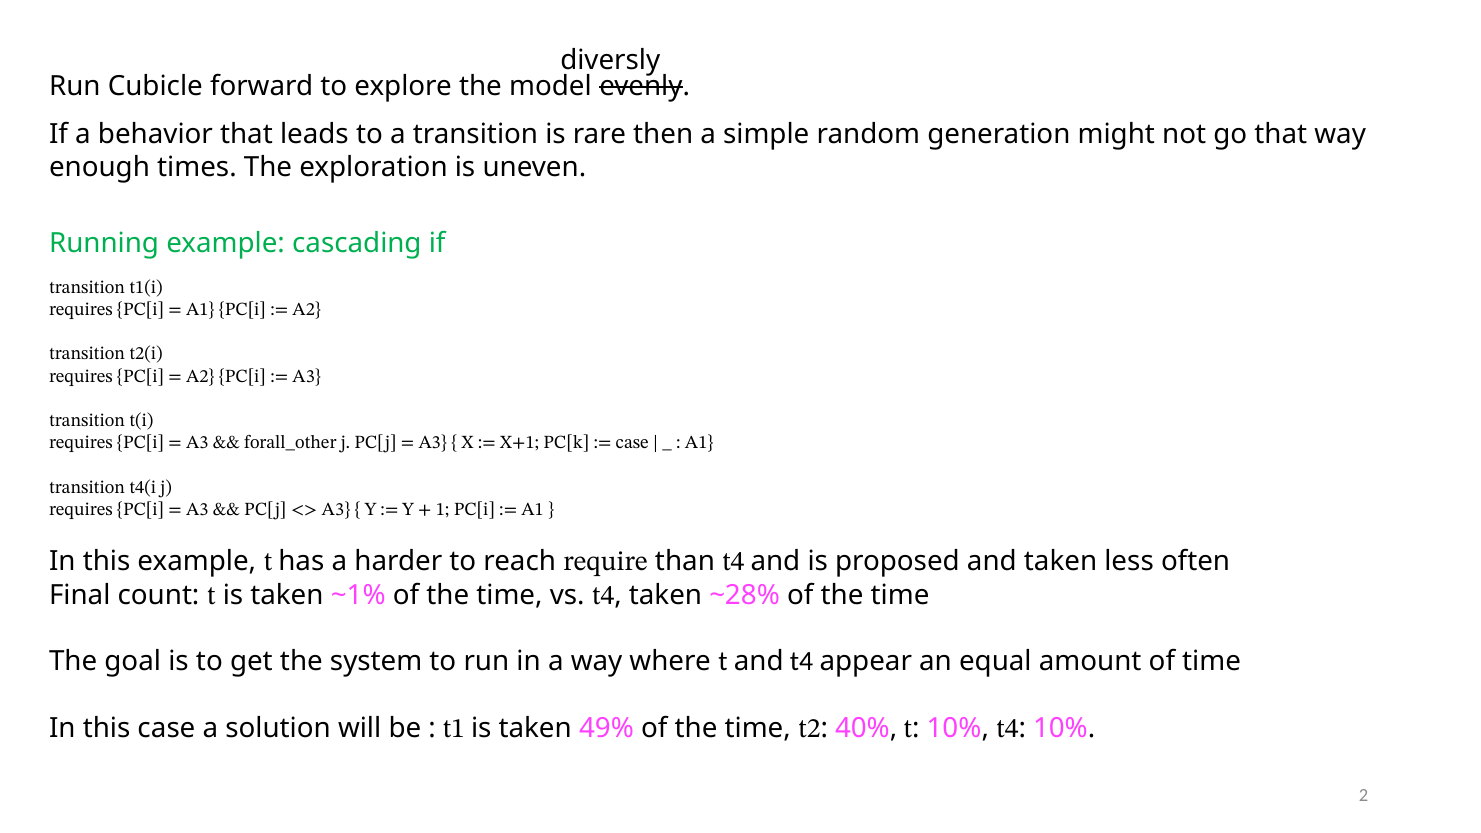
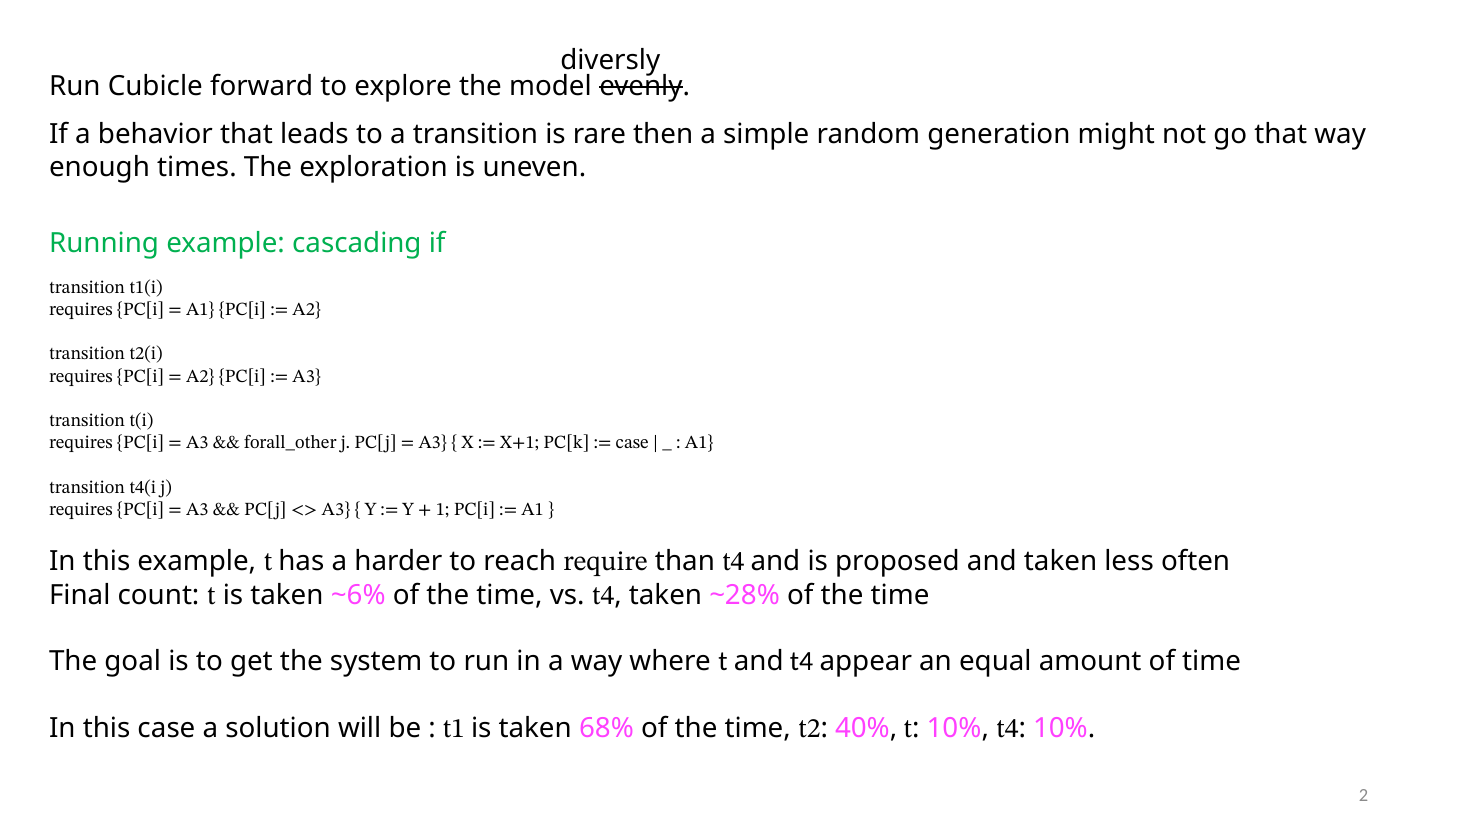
~1%: ~1% -> ~6% (358, 595)
49%: 49% -> 68% (606, 728)
